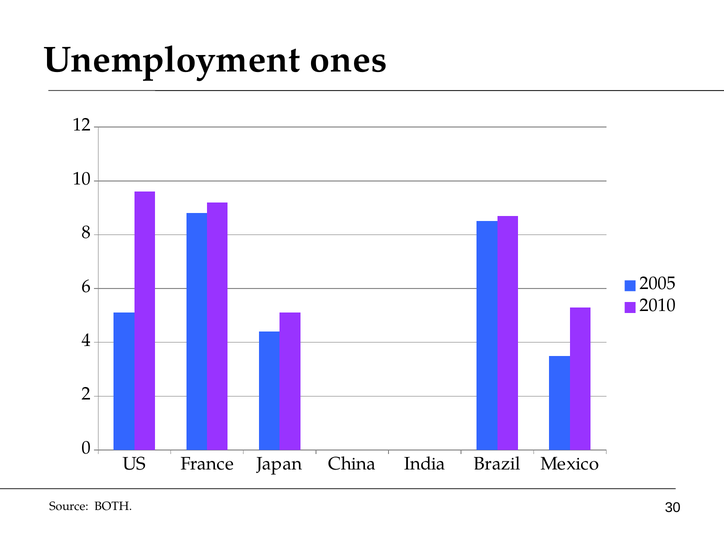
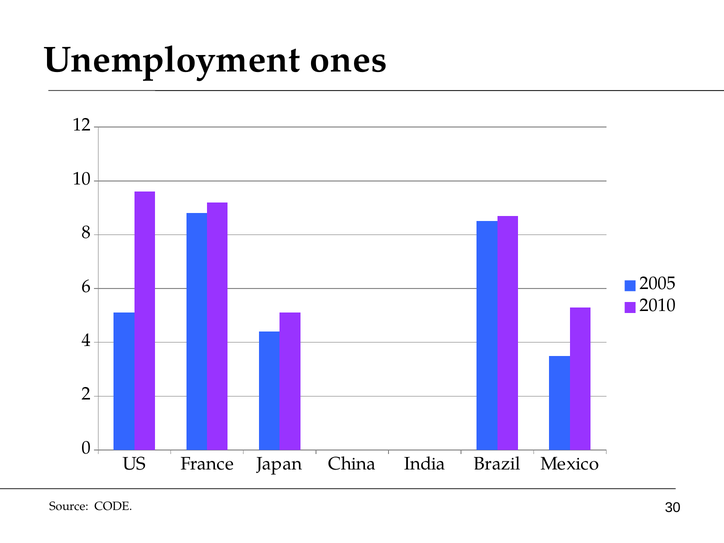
BOTH: BOTH -> CODE (113, 506)
